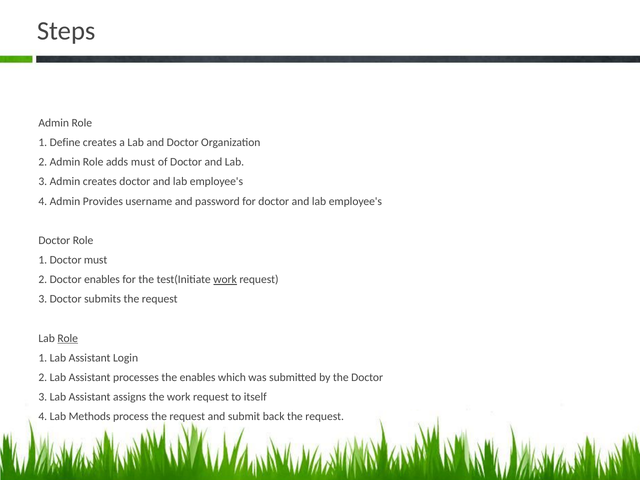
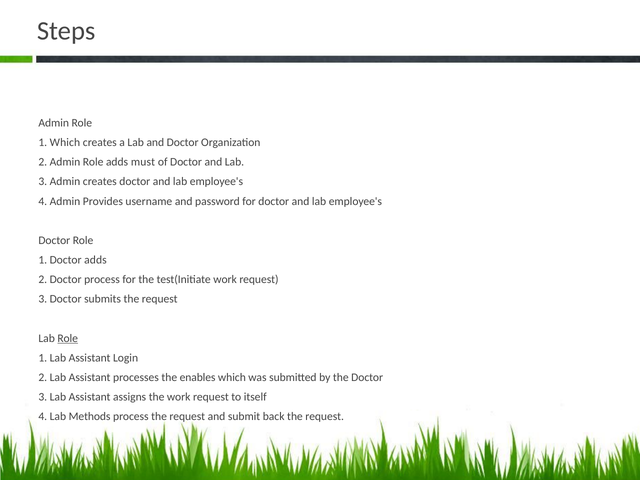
1 Define: Define -> Which (65, 143)
Doctor must: must -> adds (95, 260)
Doctor enables: enables -> process (102, 280)
work underline: present -> none (225, 280)
